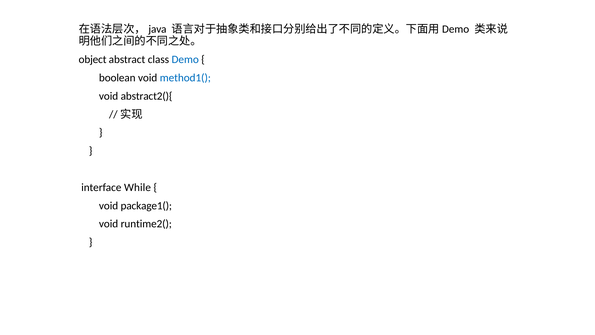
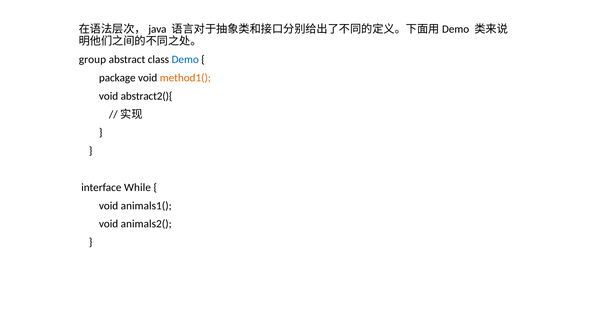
object: object -> group (92, 59)
boolean: boolean -> package (117, 78)
method1( colour: blue -> orange (185, 78)
package1(: package1( -> animals1( (146, 206)
runtime2(: runtime2( -> animals2( (146, 224)
